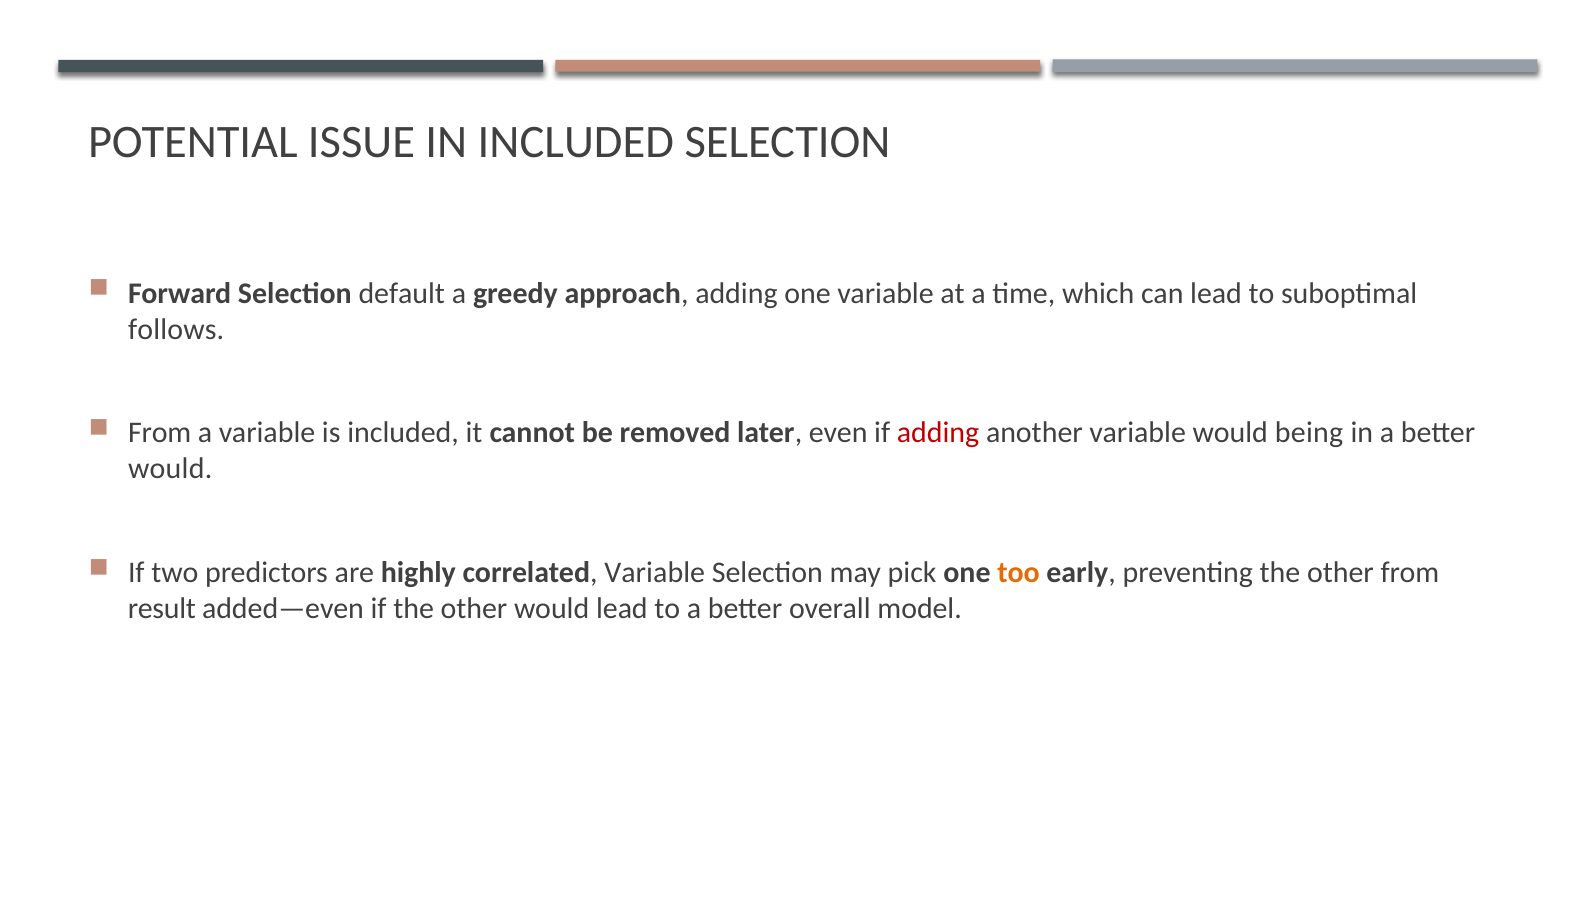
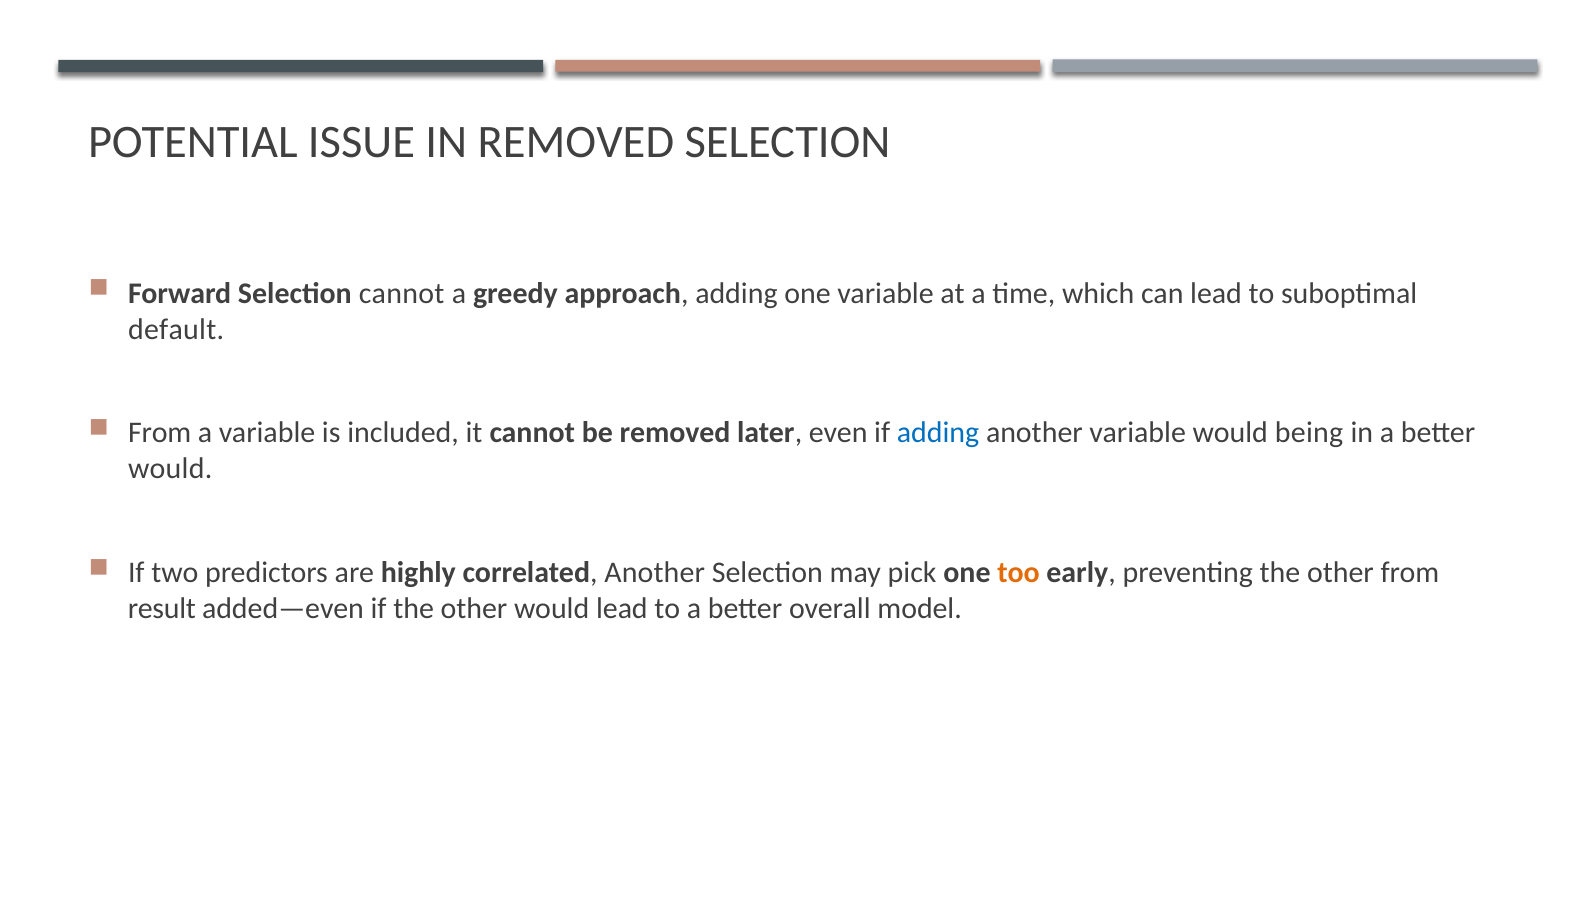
IN INCLUDED: INCLUDED -> REMOVED (576, 143)
Selection default: default -> cannot (402, 293)
follows: follows -> default (176, 329)
adding colour: red -> blue (938, 433)
correlated Variable: Variable -> Another (655, 573)
